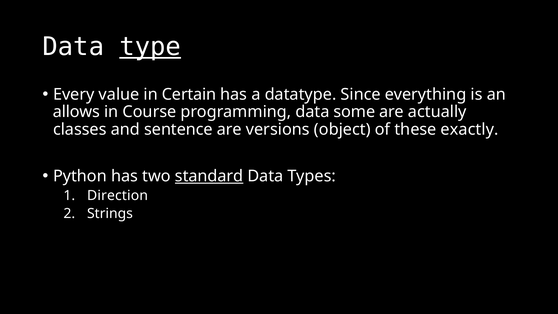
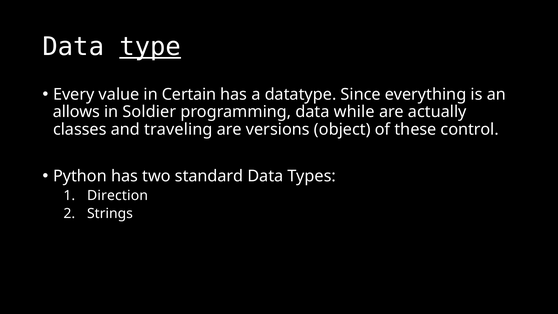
Course: Course -> Soldier (149, 112)
some: some -> while (354, 112)
sentence: sentence -> traveling (178, 129)
exactly: exactly -> control (470, 129)
standard underline: present -> none (209, 176)
